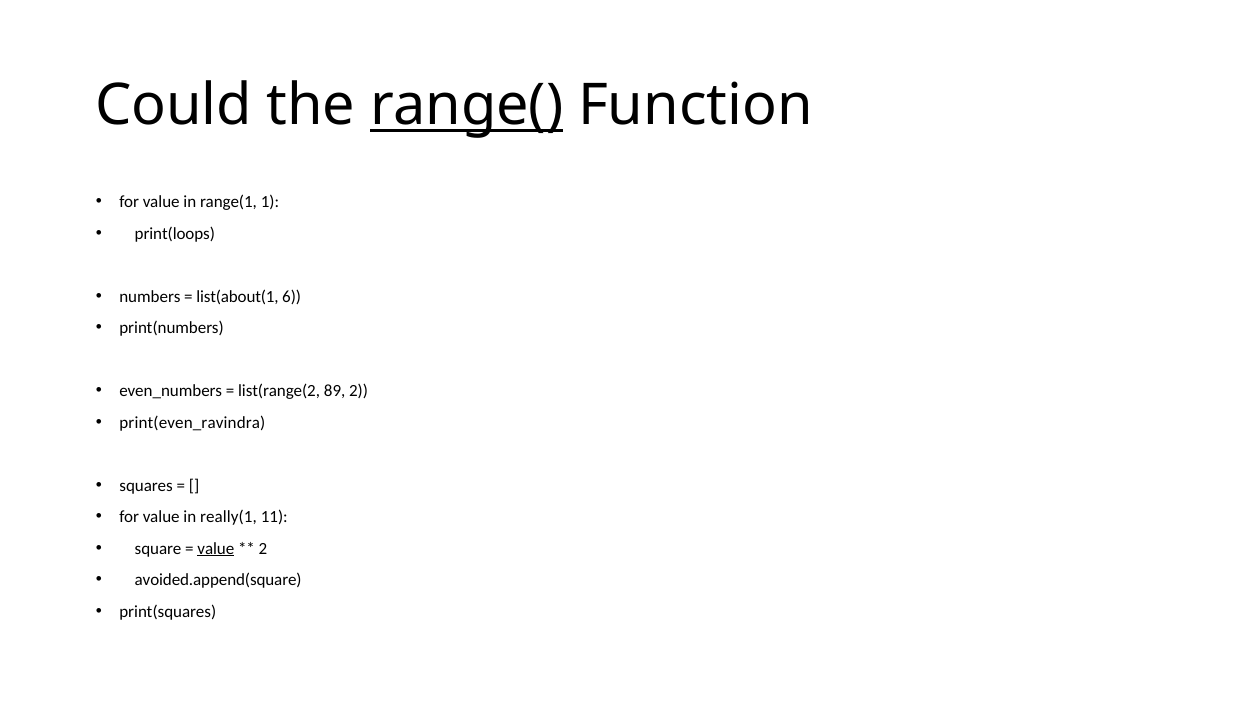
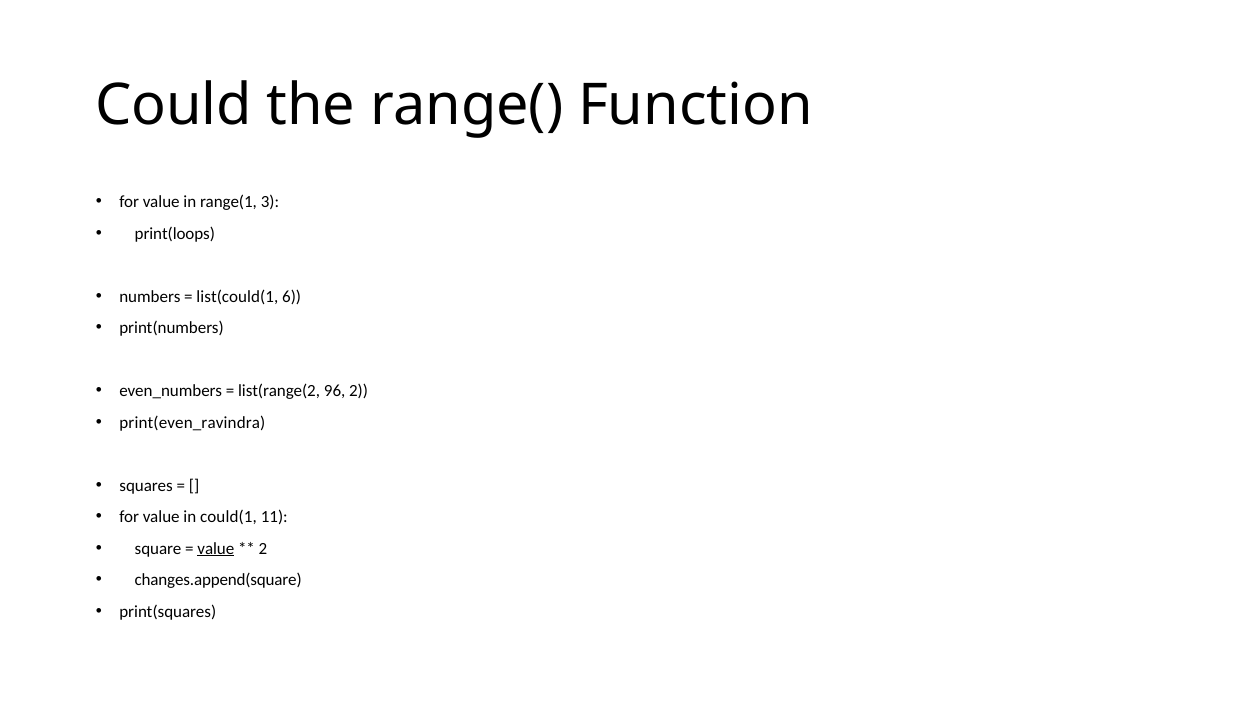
range( underline: present -> none (467, 106)
1: 1 -> 3 (270, 202)
list(about(1: list(about(1 -> list(could(1 (237, 297)
89: 89 -> 96 (335, 391)
really(1: really(1 -> could(1 (228, 517)
avoided.append(square: avoided.append(square -> changes.append(square (218, 580)
